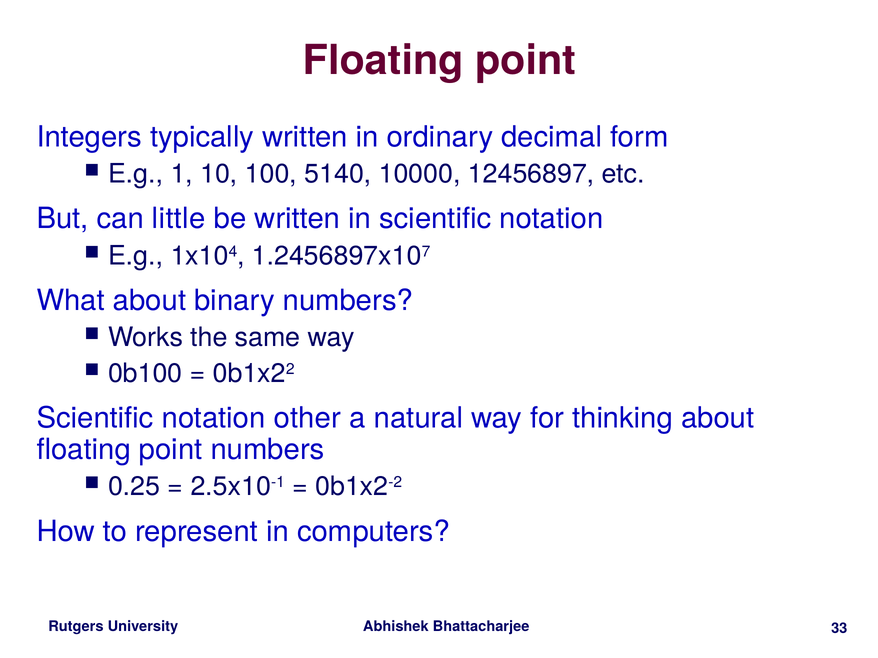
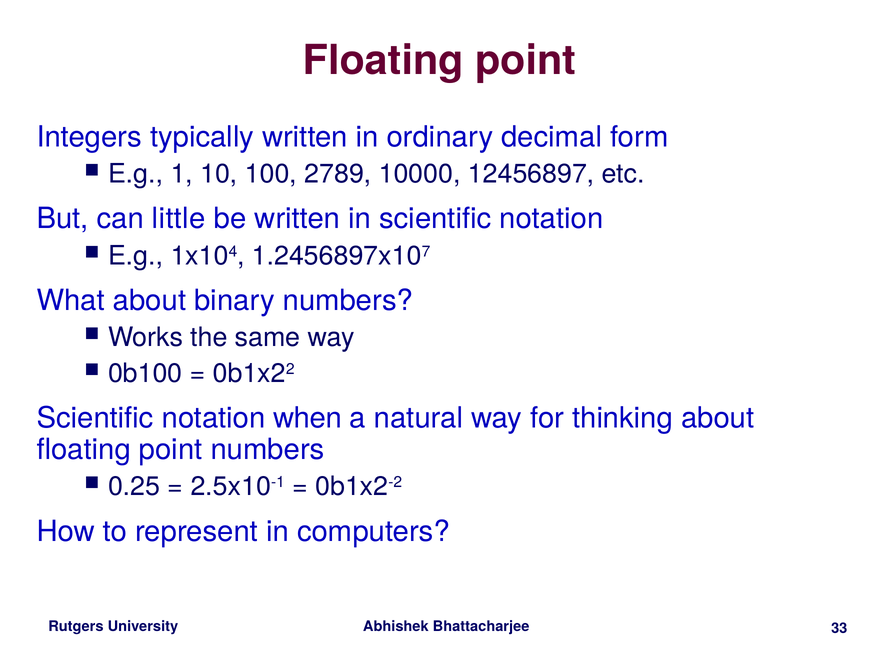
5140: 5140 -> 2789 (338, 174)
other: other -> when (308, 418)
